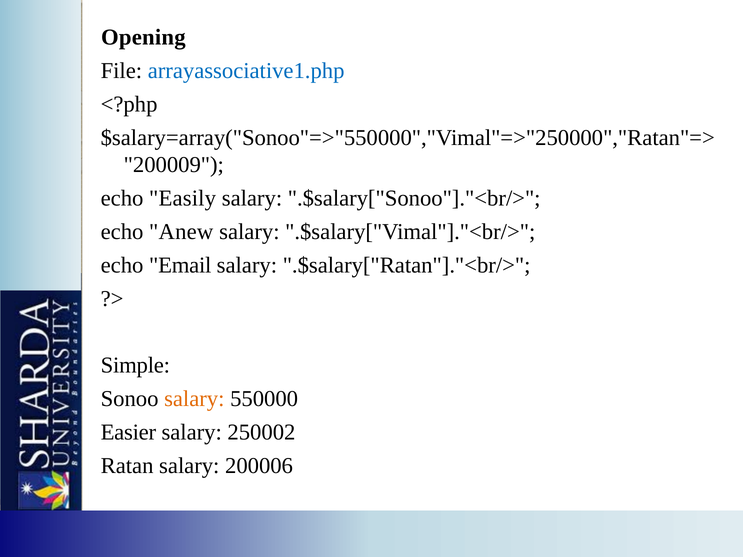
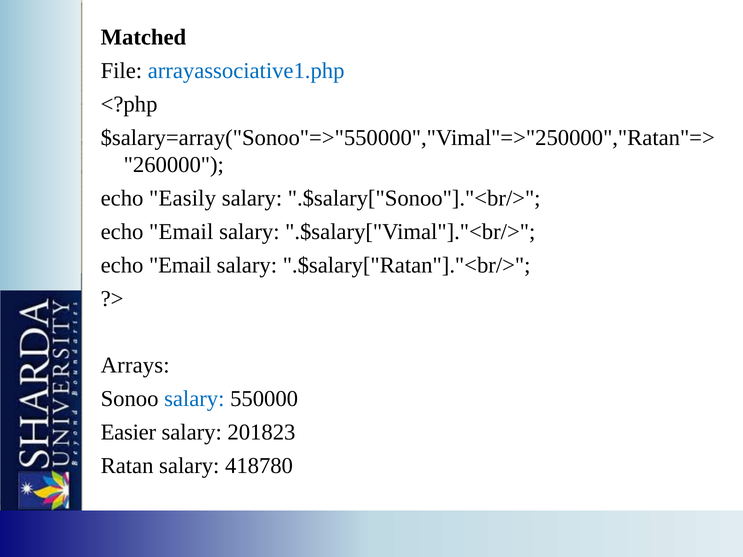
Opening: Opening -> Matched (143, 37)
200009: 200009 -> 260000 (174, 165)
Anew: Anew -> Email (181, 232)
Simple: Simple -> Arrays (135, 366)
salary colour: orange -> blue (194, 399)
250002: 250002 -> 201823 (261, 432)
200006: 200006 -> 418780 (259, 466)
